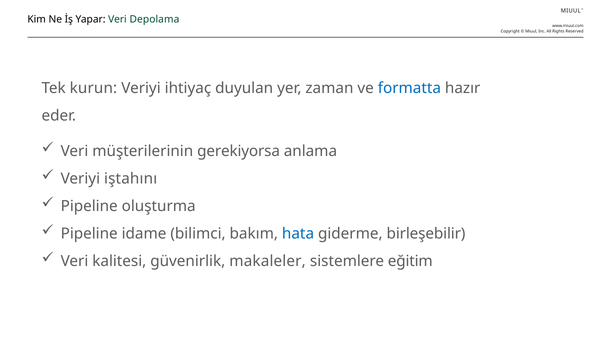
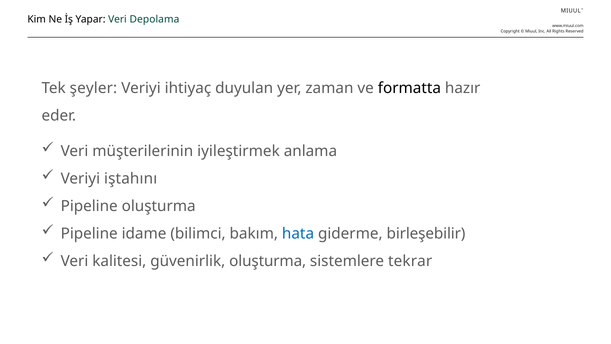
kurun: kurun -> şeyler (93, 88)
formatta colour: blue -> black (409, 88)
gerekiyorsa: gerekiyorsa -> iyileştirmek (238, 151)
güvenirlik makaleler: makaleler -> oluşturma (268, 261)
eğitim: eğitim -> tekrar (410, 261)
